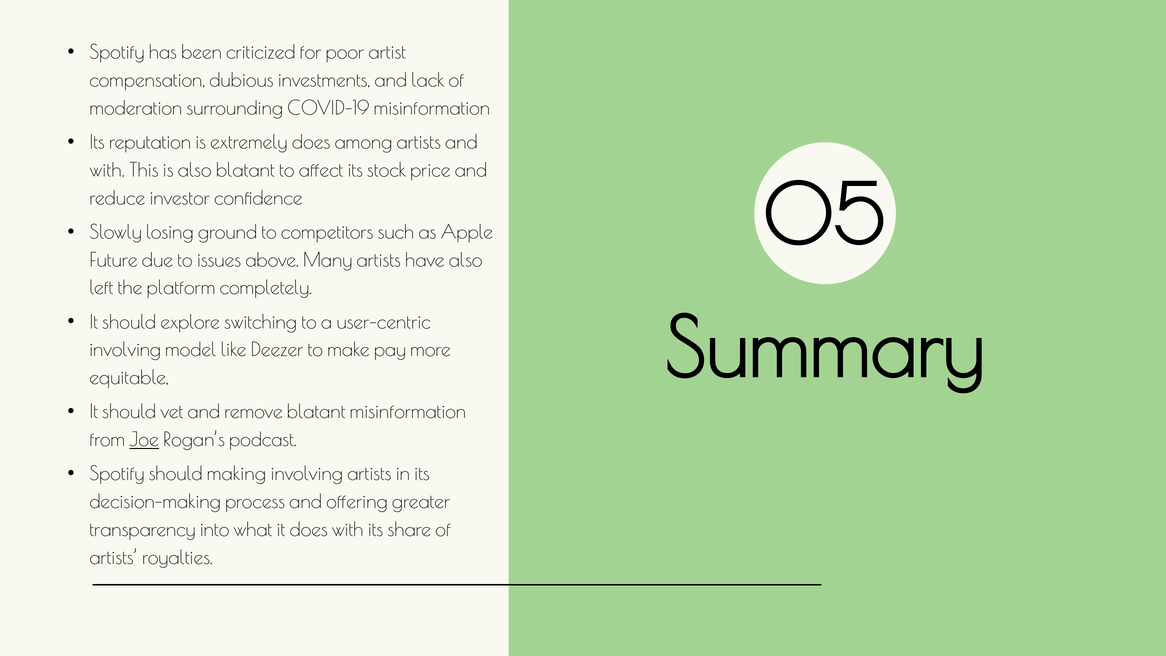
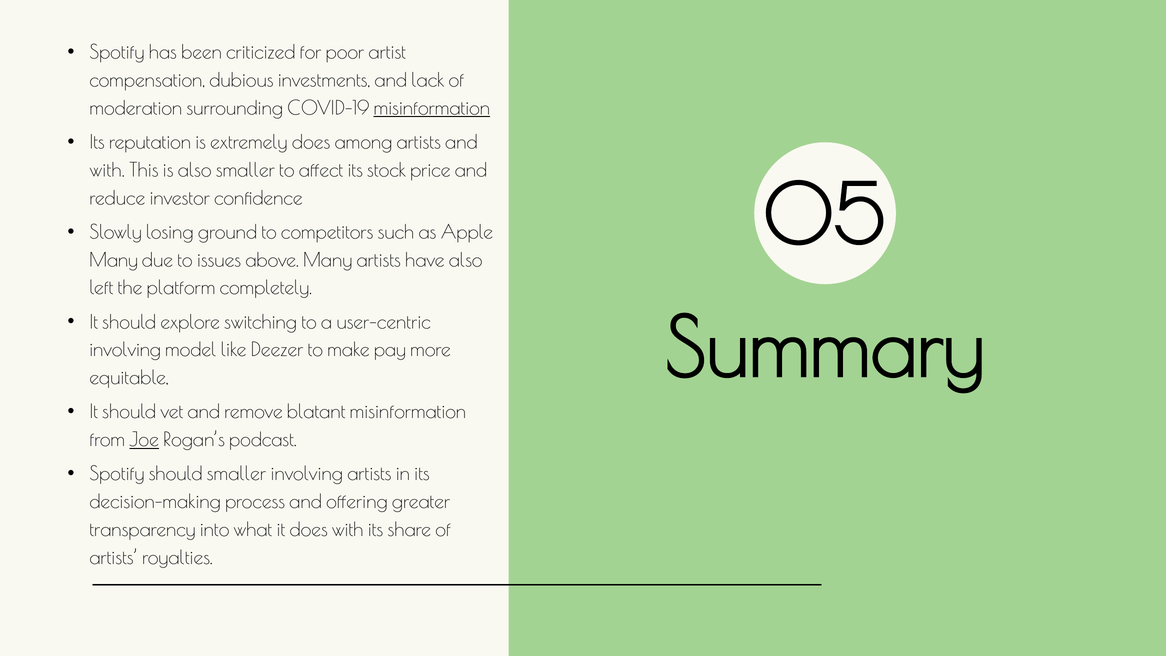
misinformation underline: none -> present (432, 108)
also blatant: blatant -> smaller (245, 170)
Future: Future -> Many (114, 260)
should making: making -> smaller (236, 474)
